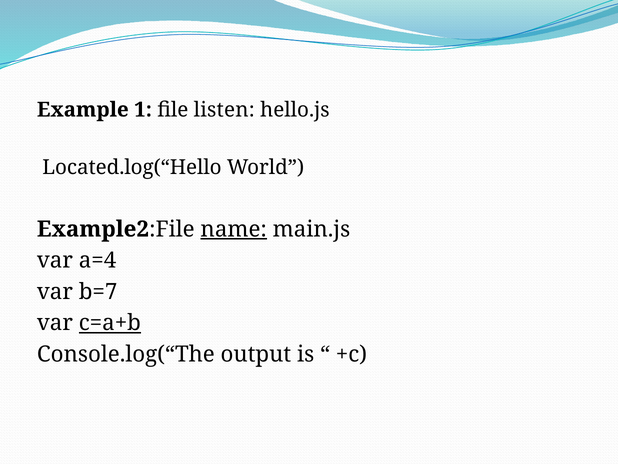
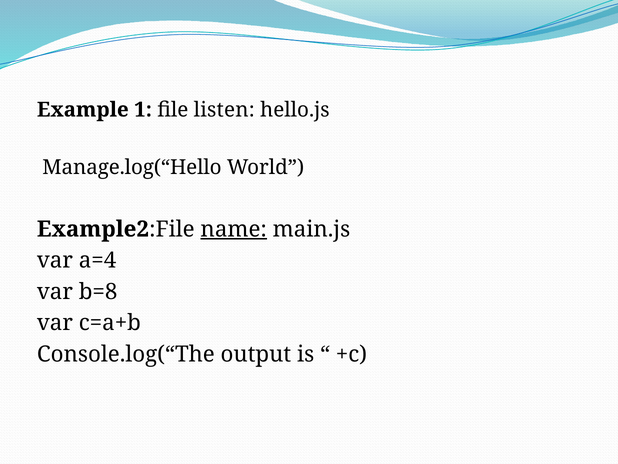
Located.log(“Hello: Located.log(“Hello -> Manage.log(“Hello (132, 167)
b=7: b=7 -> b=8 (98, 291)
c=a+b underline: present -> none (110, 323)
